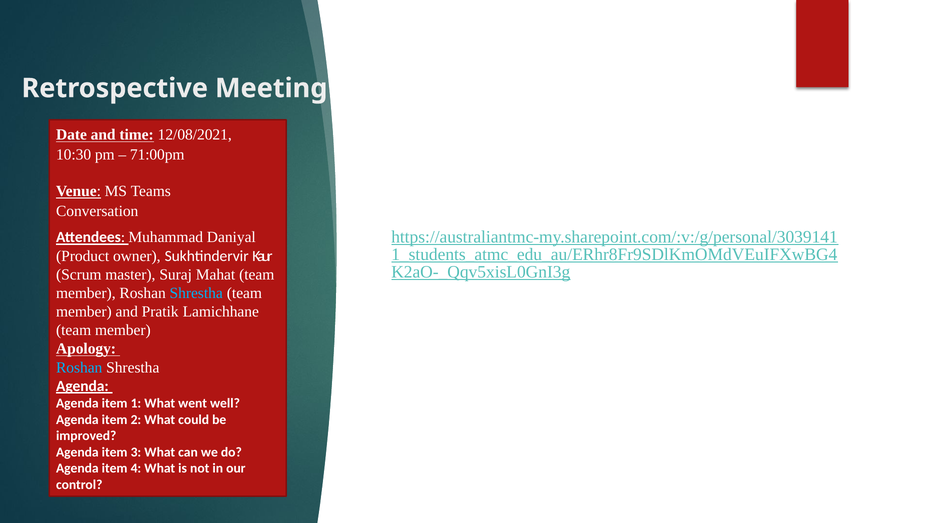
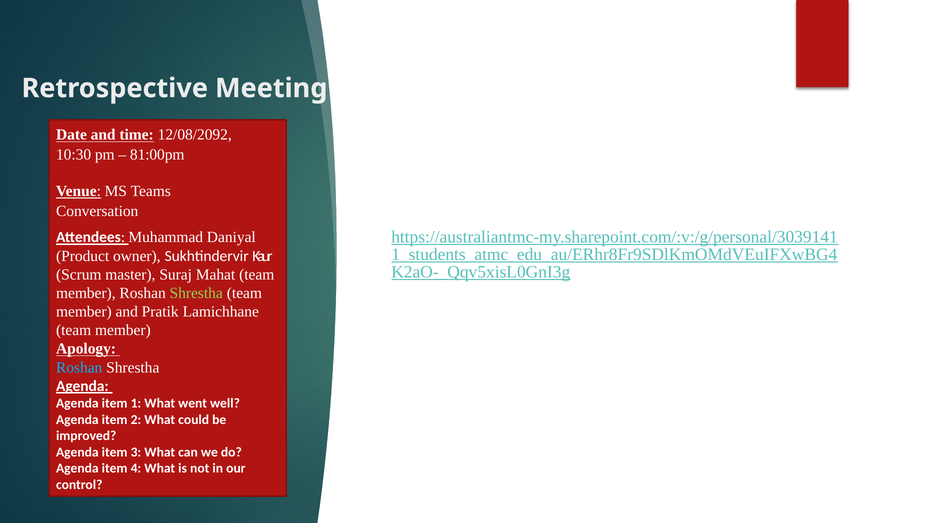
12/08/2021: 12/08/2021 -> 12/08/2092 (195, 135)
71:00pm: 71:00pm -> 81:00pm (157, 155)
Shrestha colour: light blue -> light green (196, 293)
